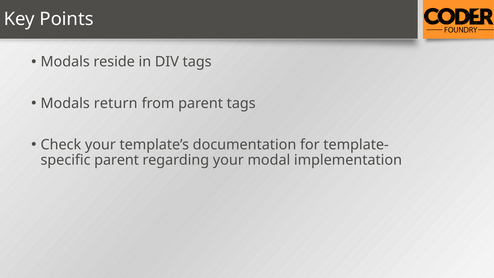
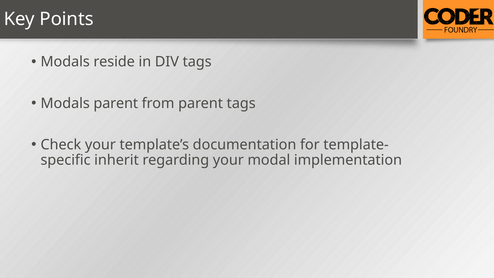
Modals return: return -> parent (116, 103)
parent: parent -> inherit (117, 160)
